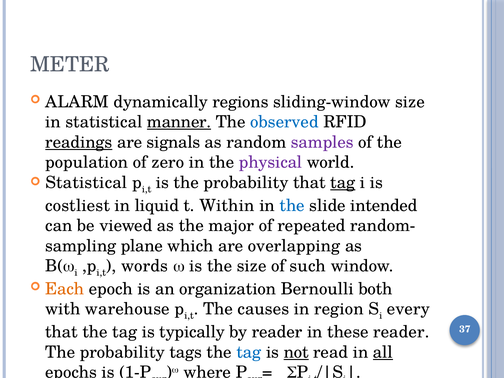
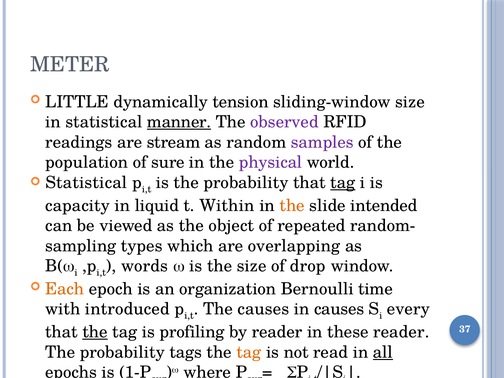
ALARM: ALARM -> LITTLE (77, 102)
regions: regions -> tension (241, 102)
observed colour: blue -> purple (284, 122)
readings underline: present -> none (79, 142)
signals: signals -> stream (174, 142)
zero: zero -> sure (168, 162)
costliest: costliest -> capacity (78, 206)
the colour: blue -> orange (292, 206)
major: major -> object (231, 226)
plane: plane -> types (142, 246)
such: such -> drop (308, 266)
both: both -> time (375, 289)
warehouse: warehouse -> introduced (127, 309)
in region: region -> causes (339, 309)
the underline: none -> present (95, 332)
typically: typically -> profiling (192, 332)
tag colour: blue -> orange (249, 352)
not underline: present -> none (296, 352)
